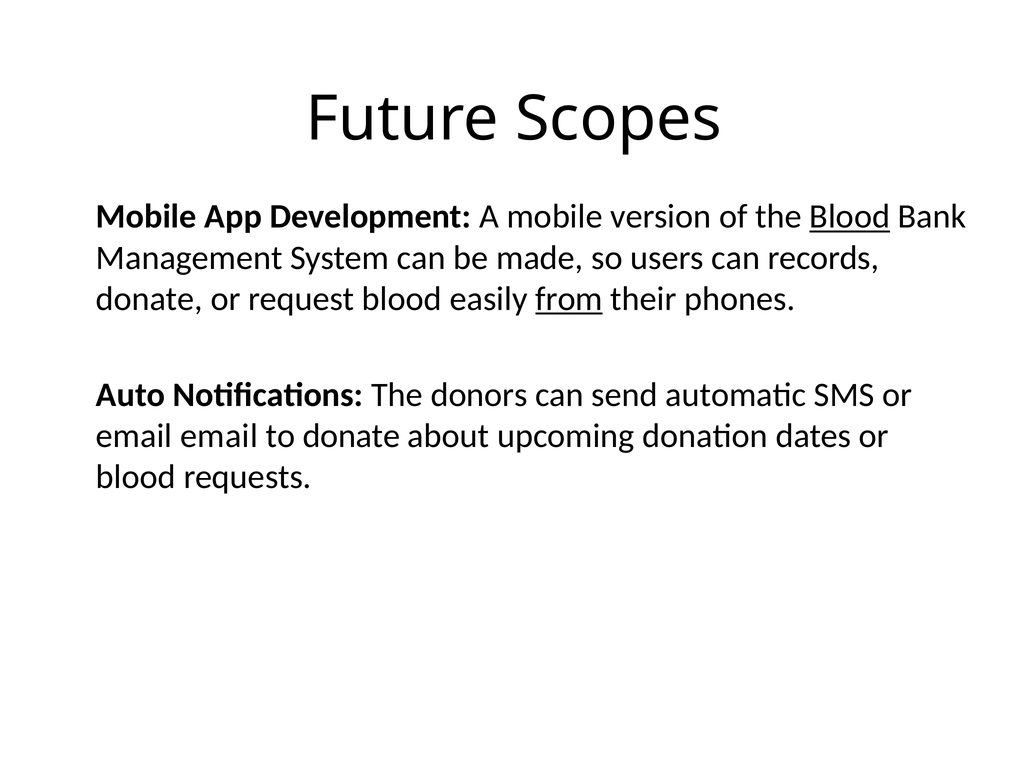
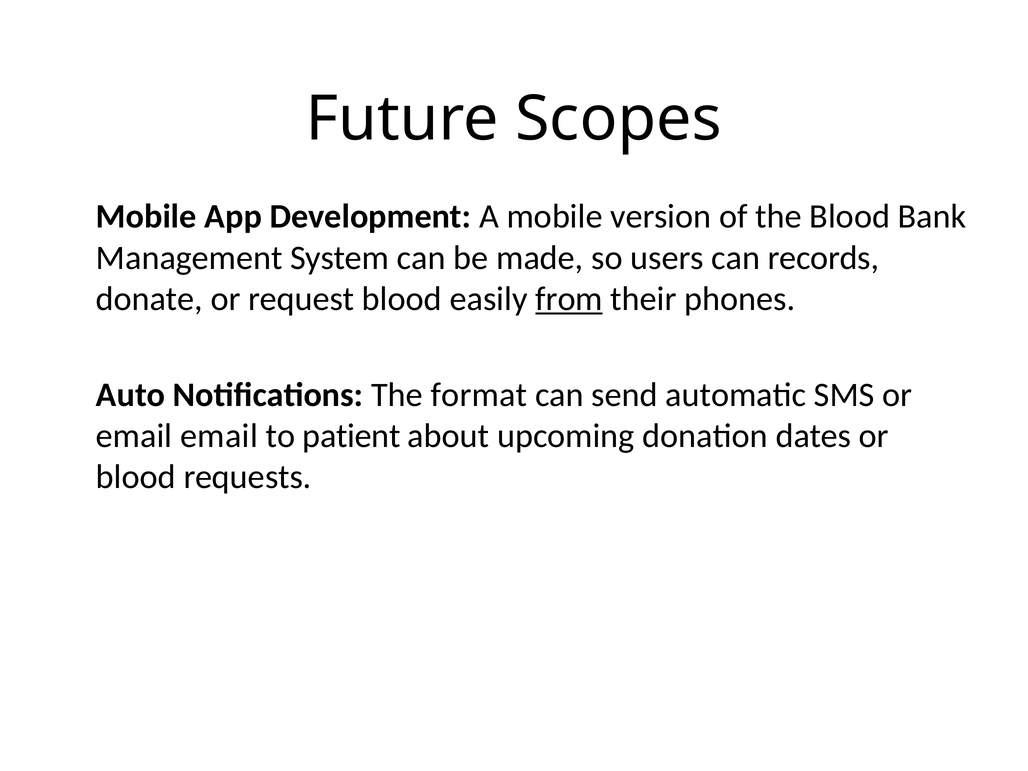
Blood underline: present -> none (850, 217)
donors: donors -> format (479, 395)
to donate: donate -> patient (351, 436)
